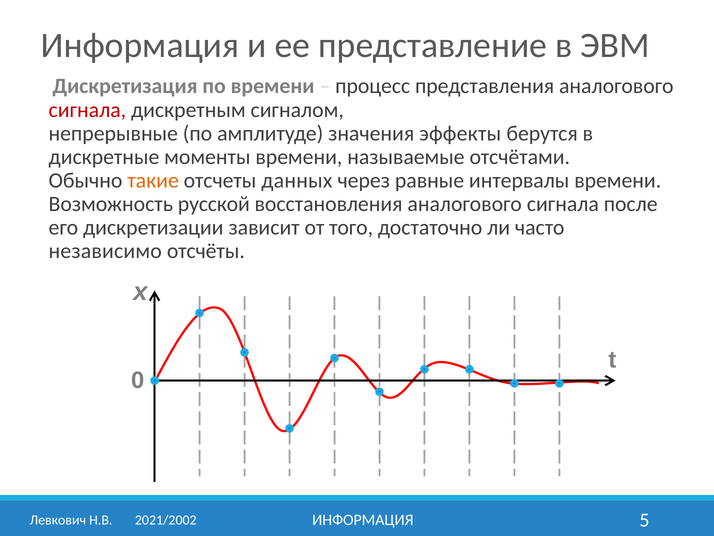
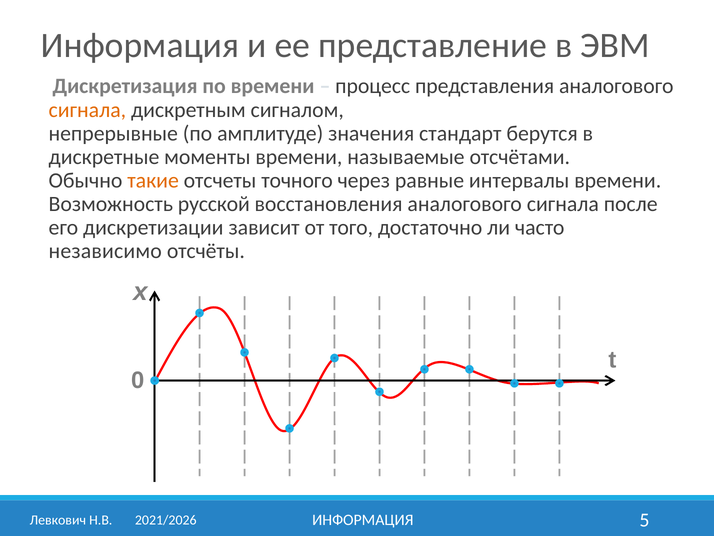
сигнала colour: red -> orange (87, 110)
эффекты: эффекты -> стандарт (460, 133)
данных: данных -> точного (297, 180)
2021/2002: 2021/2002 -> 2021/2026 (166, 520)
